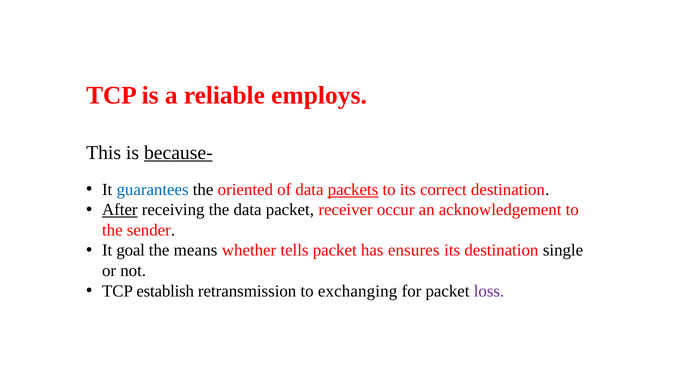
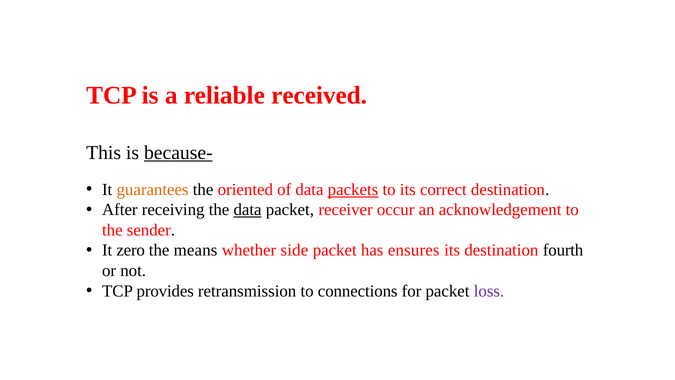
employs: employs -> received (319, 96)
guarantees colour: blue -> orange (153, 189)
After underline: present -> none (120, 210)
data underline: none -> present (248, 210)
goal: goal -> zero (131, 250)
tells: tells -> side (294, 250)
single: single -> fourth (563, 250)
establish: establish -> provides (165, 291)
exchanging: exchanging -> connections (358, 291)
